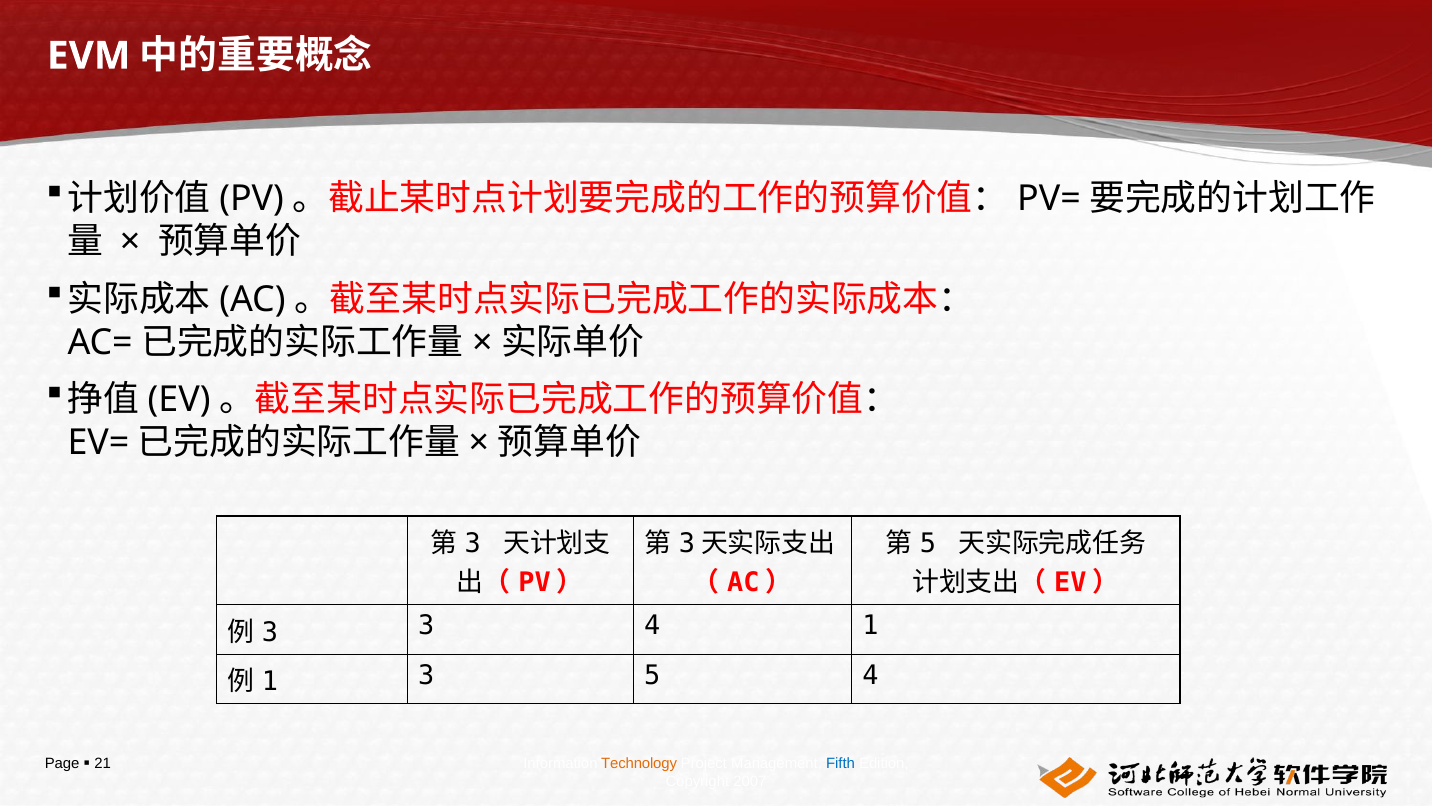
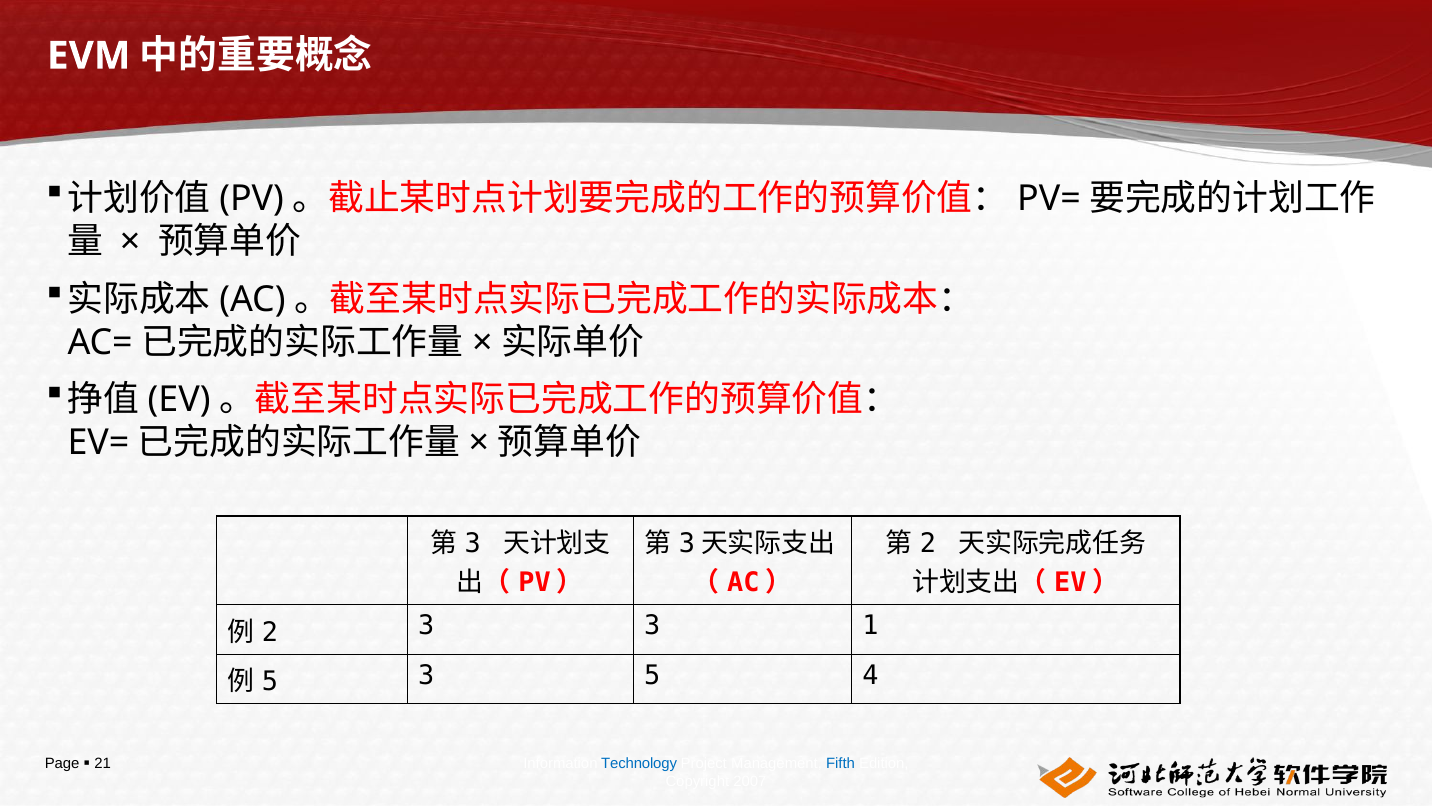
5: 5 -> 2 (928, 543)
3: 3 -> 2 (270, 632)
3 4: 4 -> 3 (652, 625)
1: 1 -> 5 (270, 681)
Technology colour: orange -> blue (639, 763)
